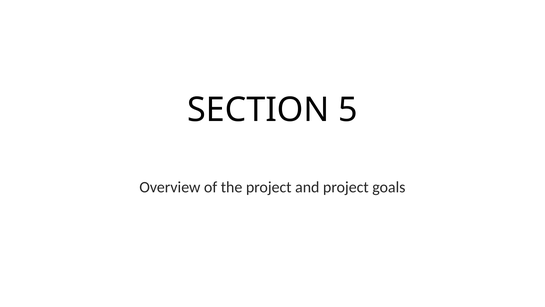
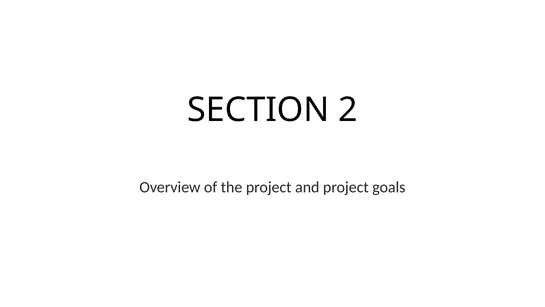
5: 5 -> 2 (348, 110)
